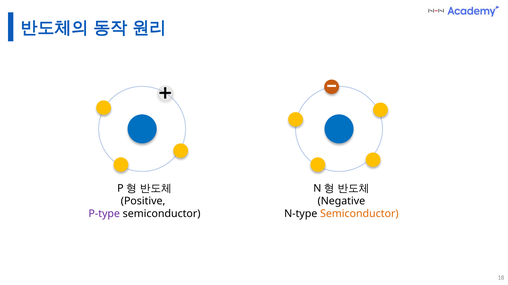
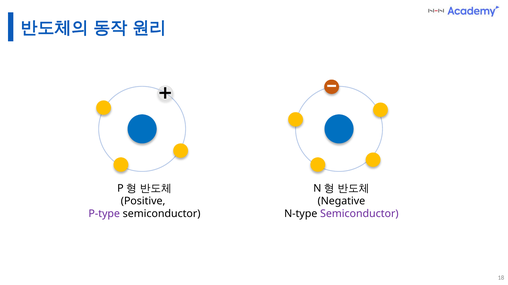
Semiconductor colour: orange -> purple (359, 214)
